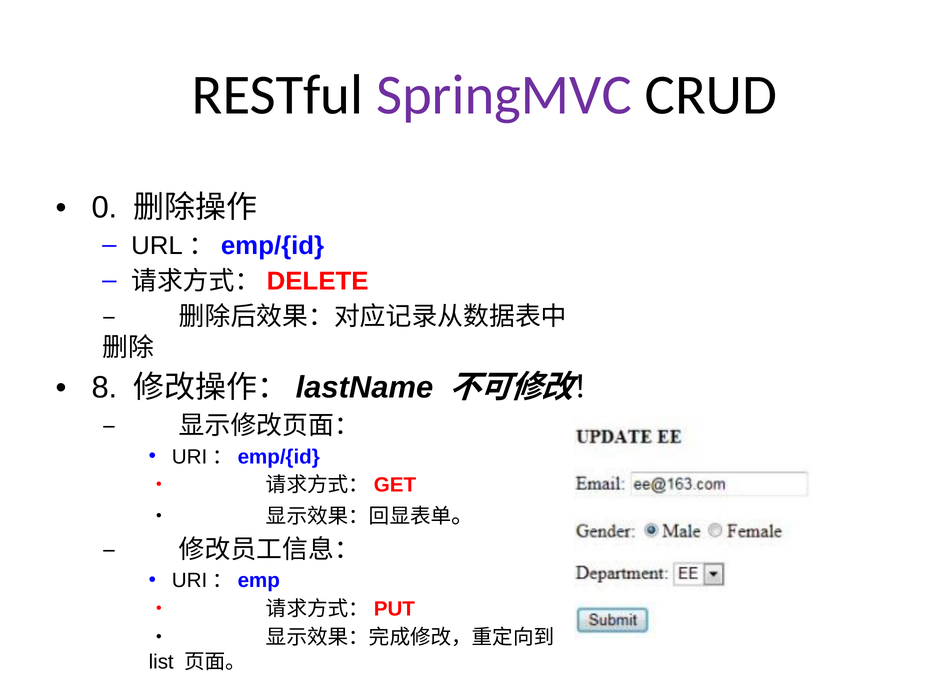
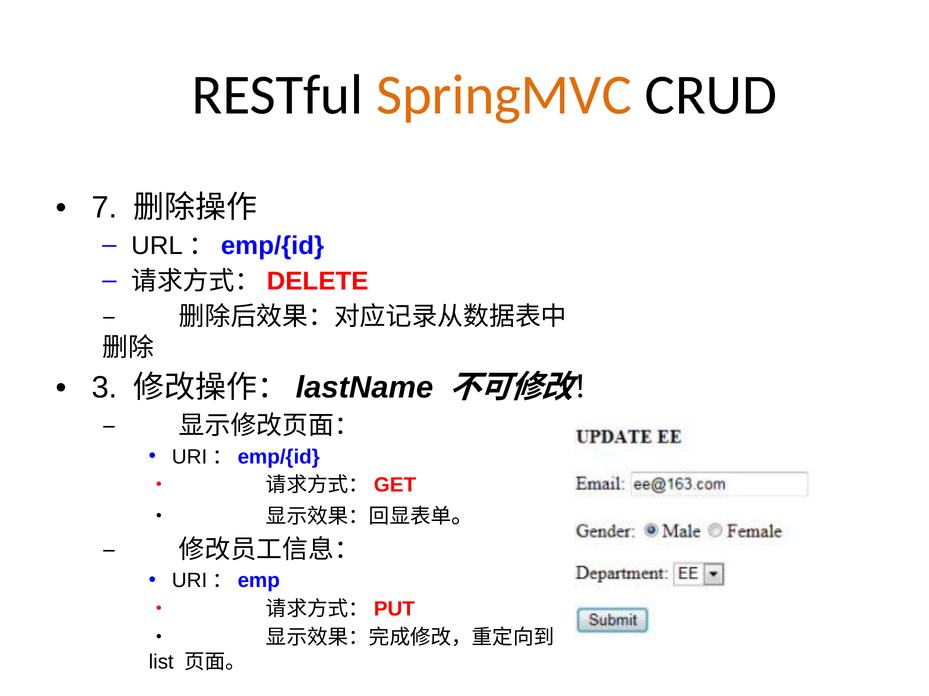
SpringMVC colour: purple -> orange (504, 95)
0: 0 -> 7 (105, 208)
8: 8 -> 3 (105, 388)
